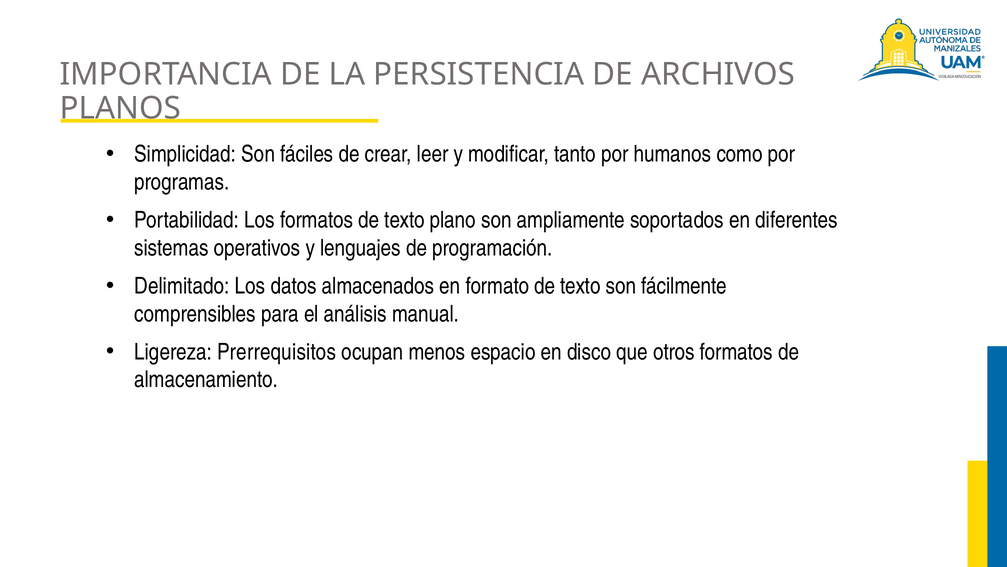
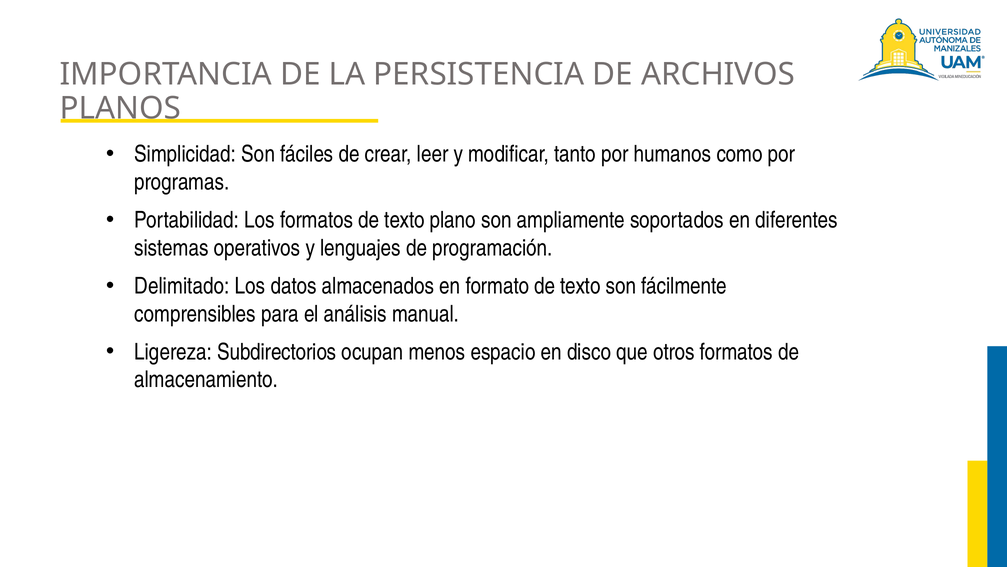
Prerrequisitos: Prerrequisitos -> Subdirectorios (277, 352)
